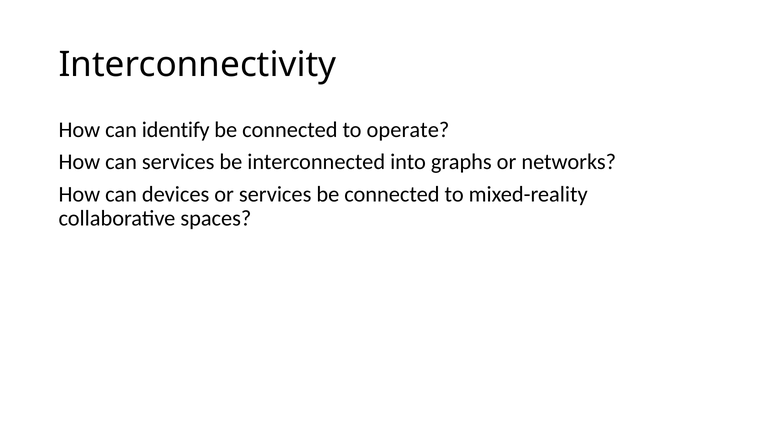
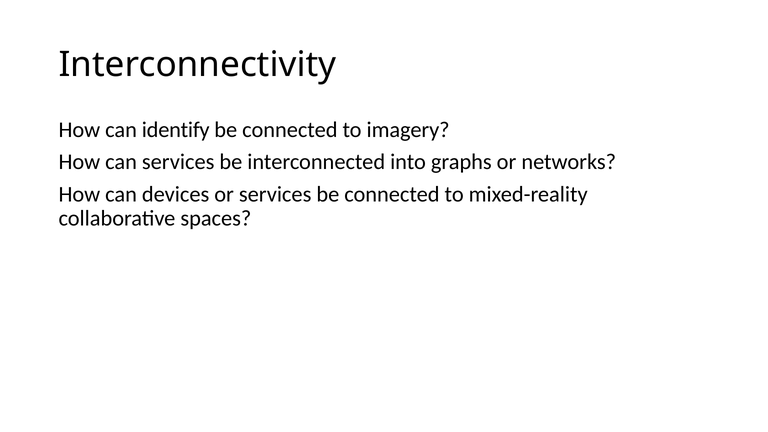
operate: operate -> imagery (408, 130)
